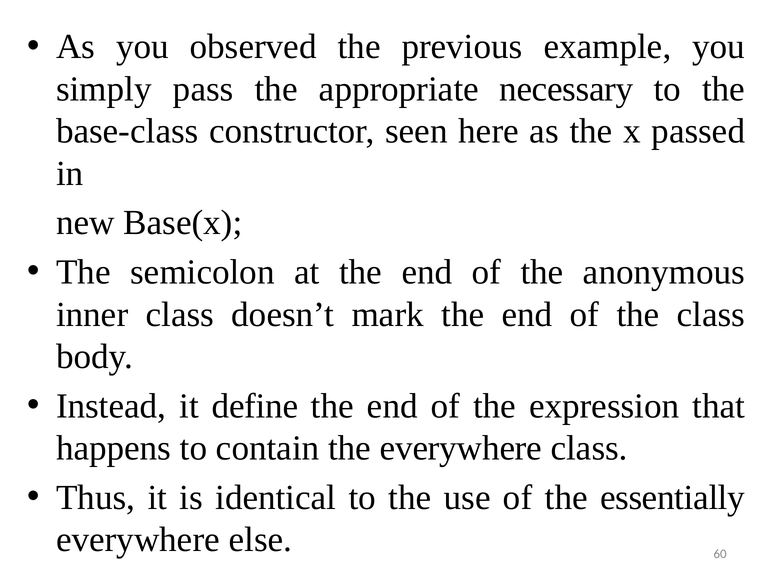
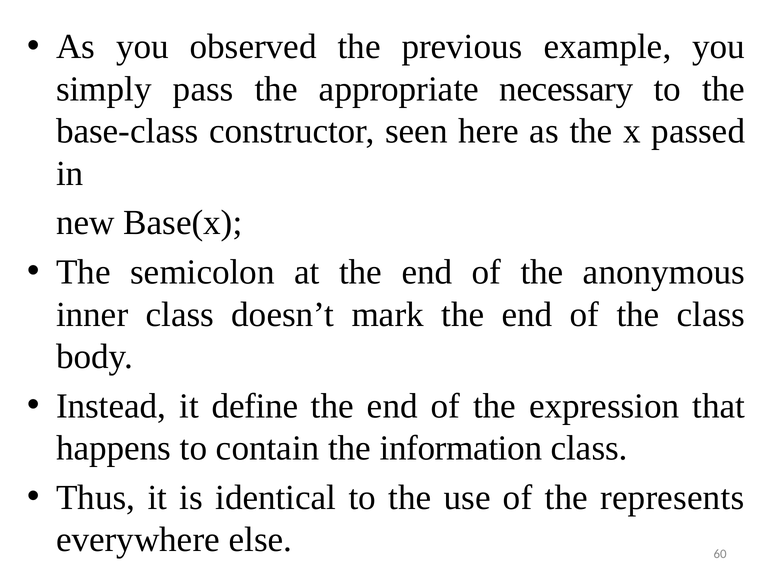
the everywhere: everywhere -> information (461, 448)
essentially: essentially -> represents (672, 497)
